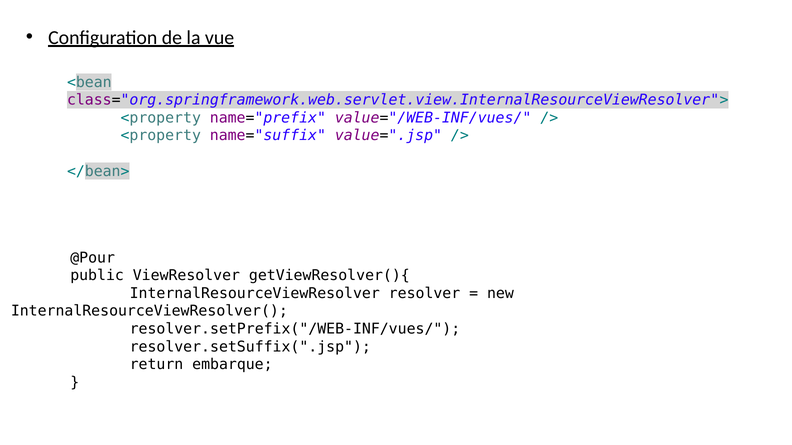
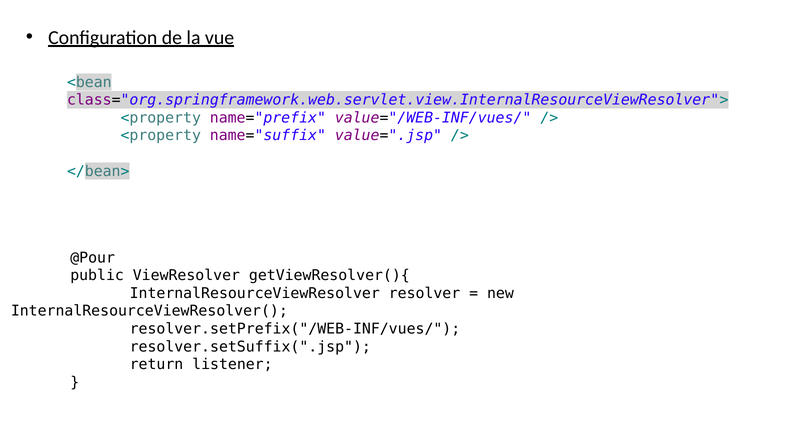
embarque: embarque -> listener (232, 365)
